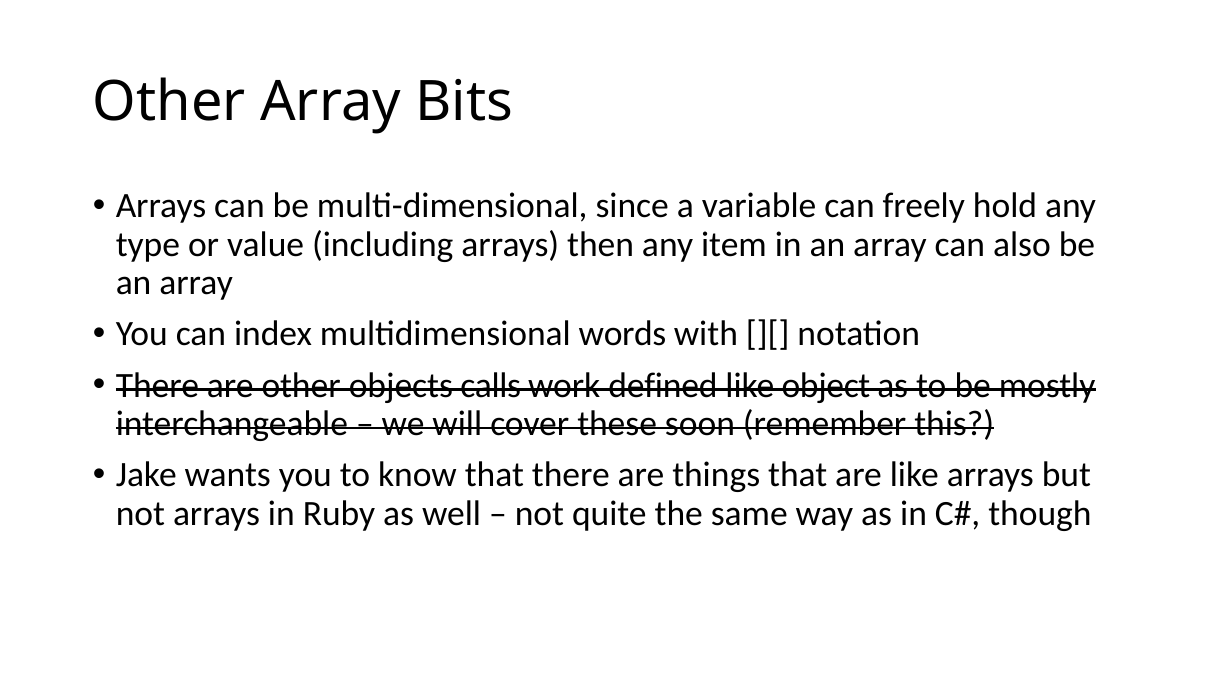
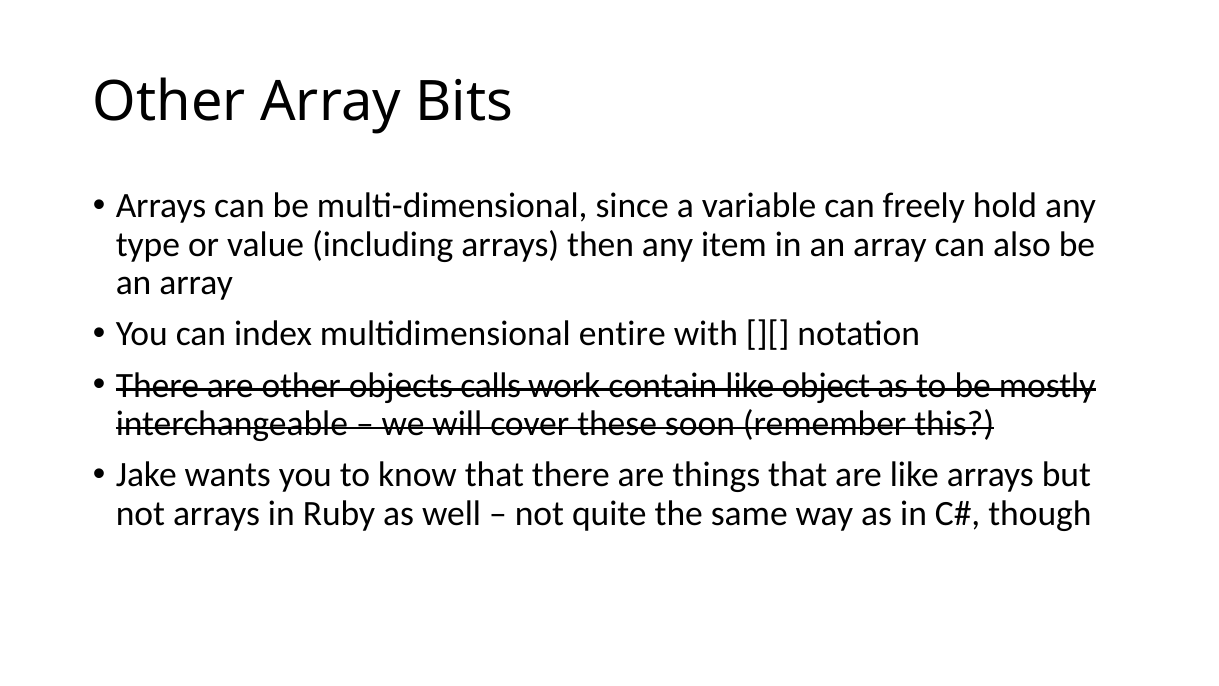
words: words -> entire (622, 334)
defined: defined -> contain (663, 385)
